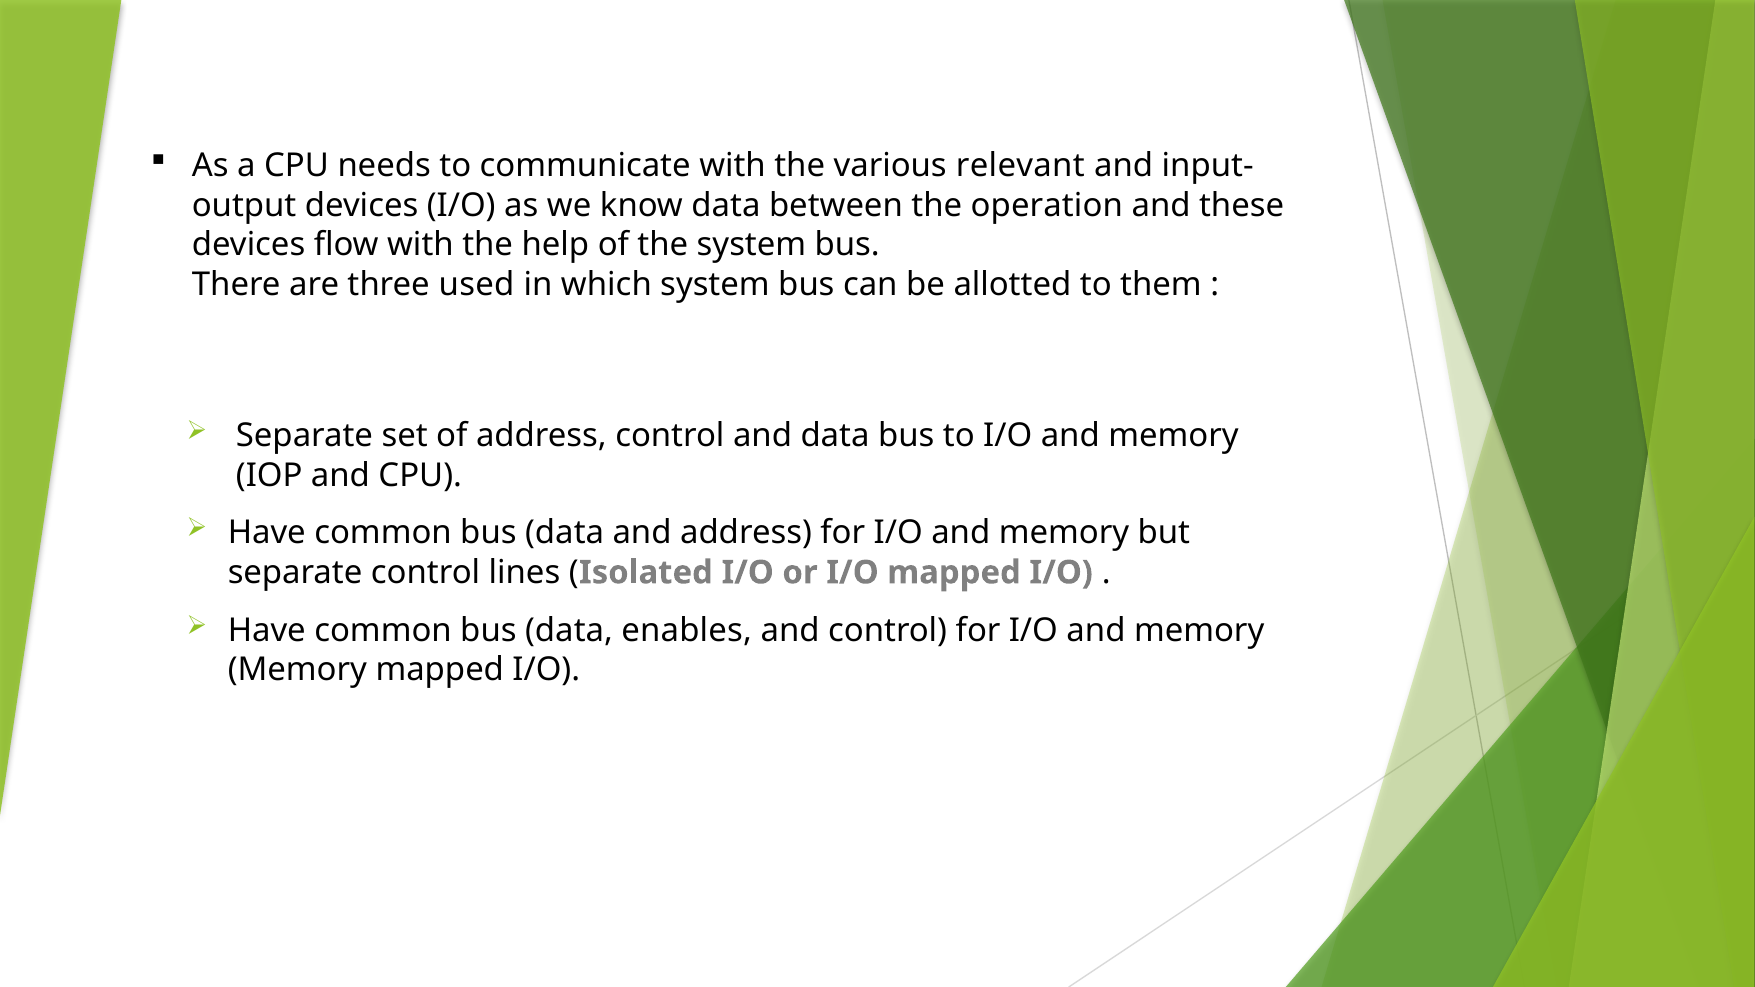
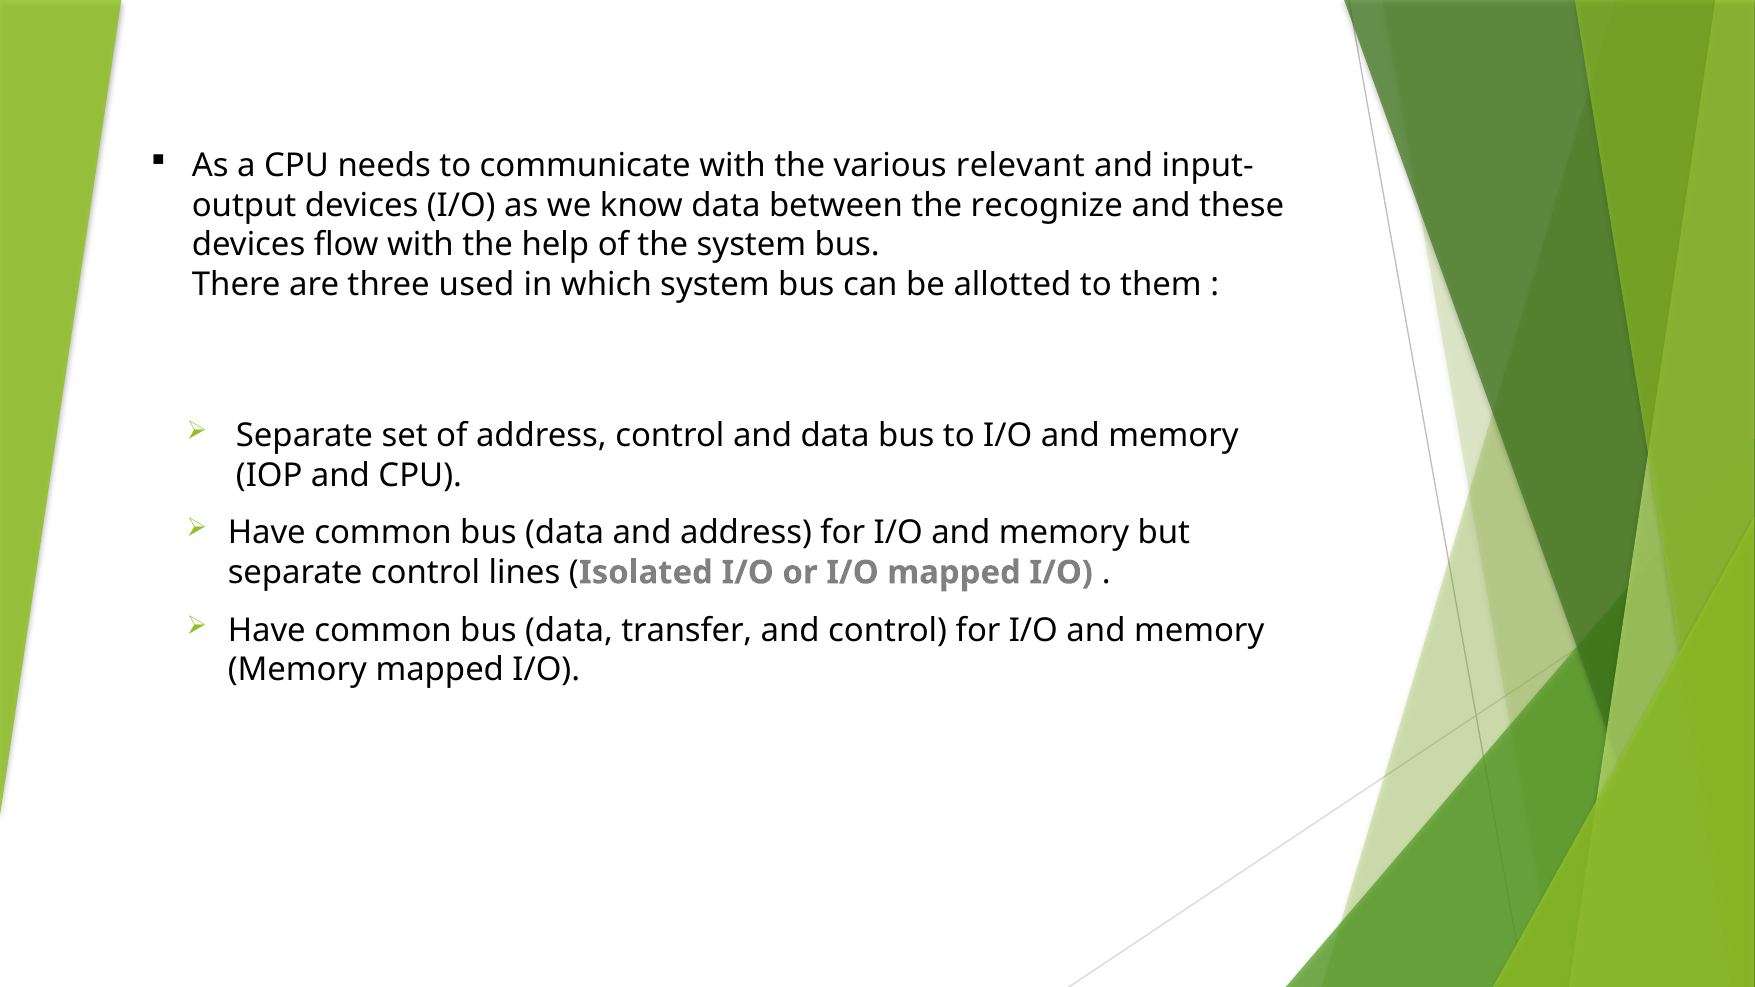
operation: operation -> recognize (1047, 205)
enables: enables -> transfer (687, 630)
